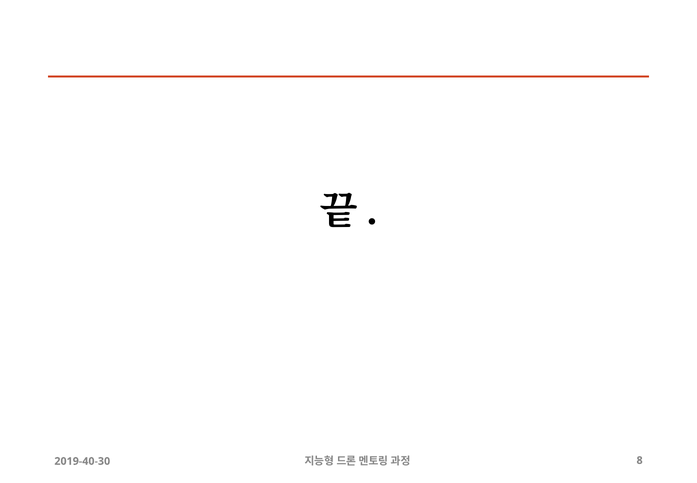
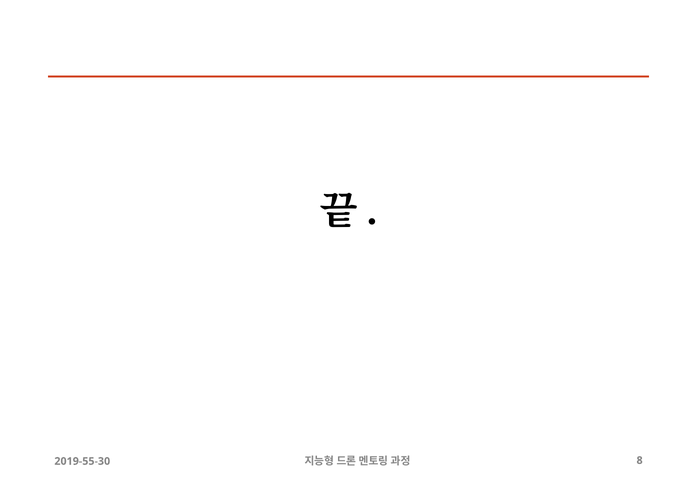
2019-40-30: 2019-40-30 -> 2019-55-30 (82, 461)
